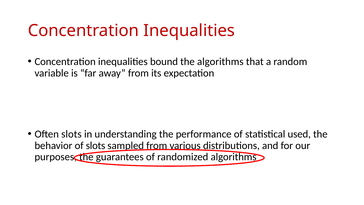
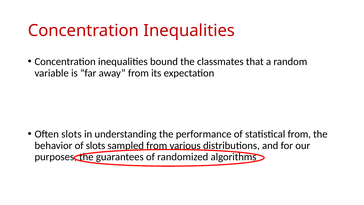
the algorithms: algorithms -> classmates (220, 62)
statistical used: used -> from (299, 134)
